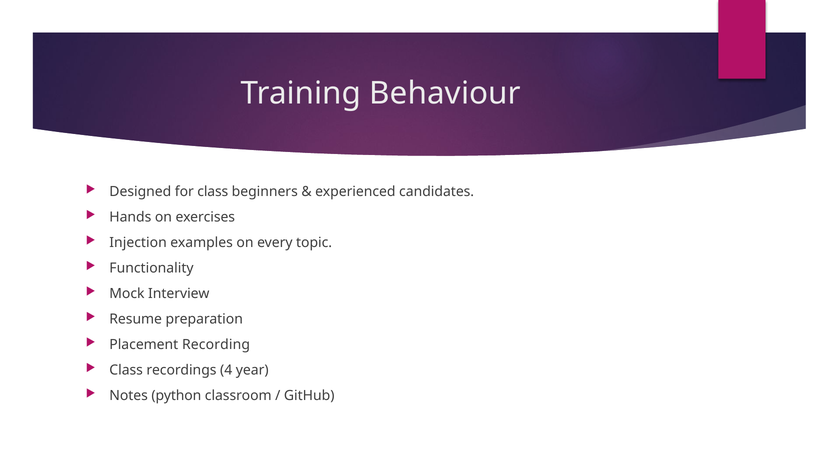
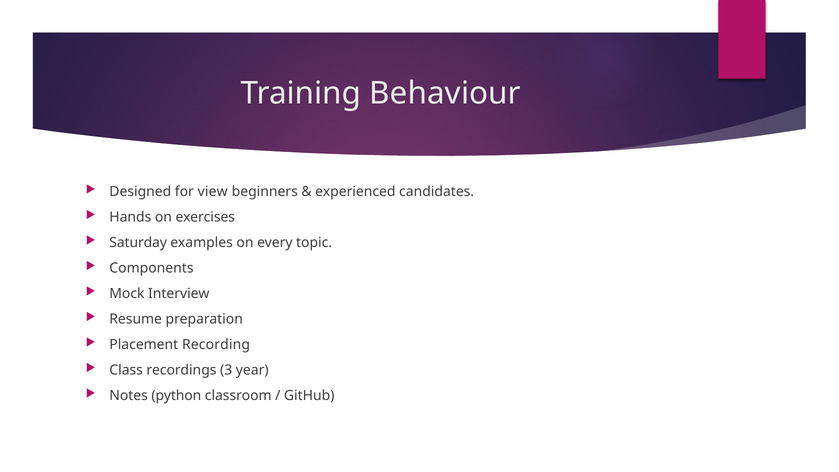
for class: class -> view (213, 192)
Injection: Injection -> Saturday (138, 243)
Functionality: Functionality -> Components (151, 268)
4: 4 -> 3 (226, 370)
